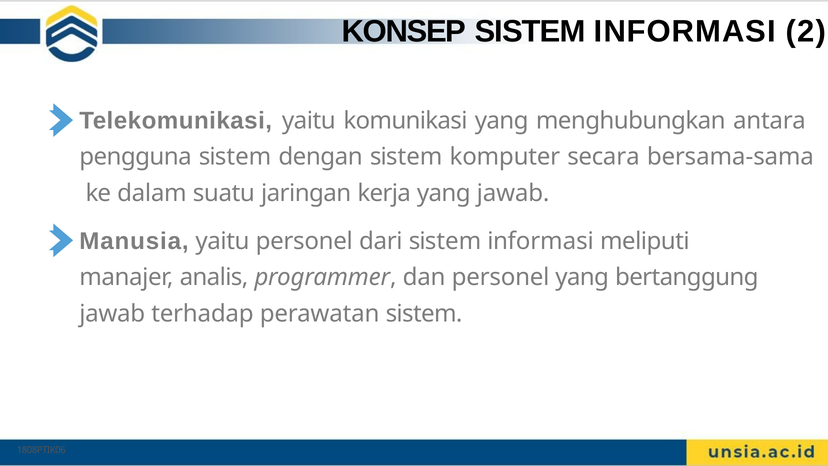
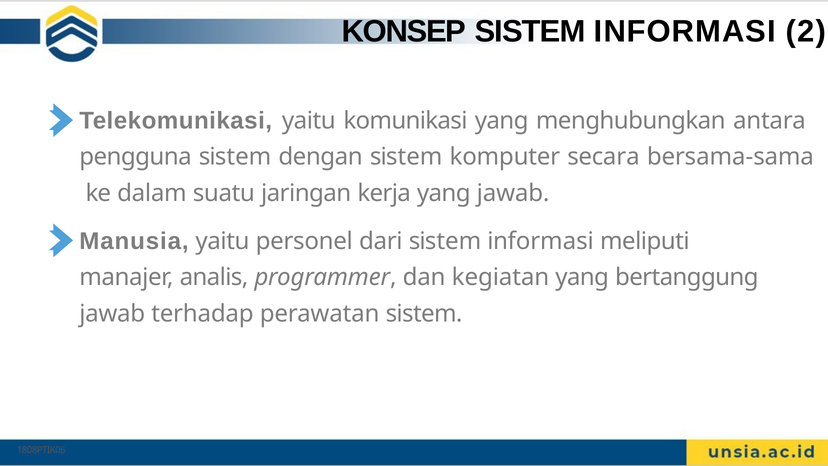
dan personel: personel -> kegiatan (501, 277)
